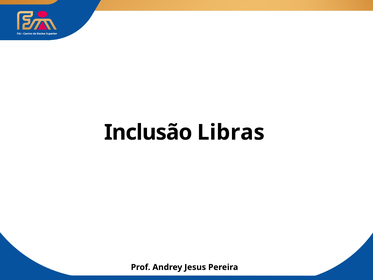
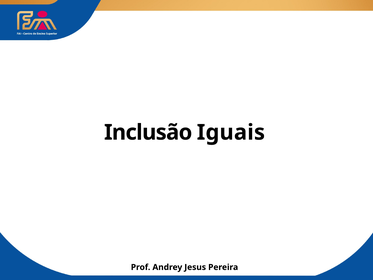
Libras: Libras -> Iguais (231, 132)
